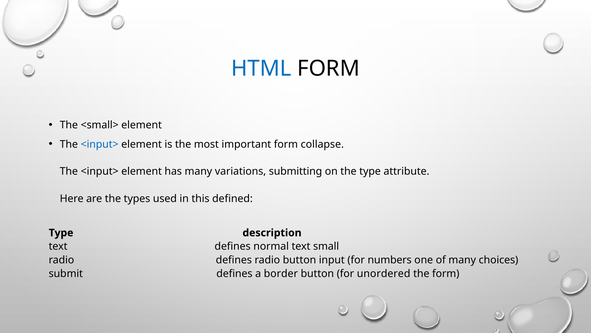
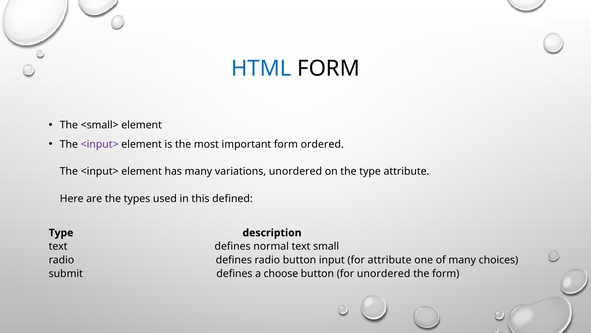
<input> colour: blue -> purple (100, 144)
collapse: collapse -> ordered (322, 144)
variations submitting: submitting -> unordered (295, 171)
for numbers: numbers -> attribute (390, 260)
border: border -> choose (281, 273)
